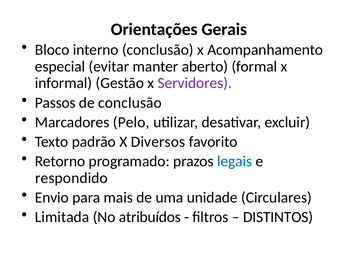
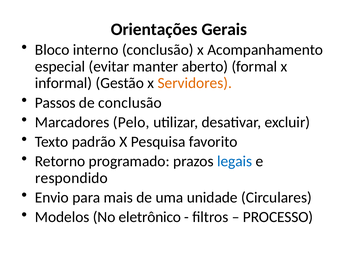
Servidores colour: purple -> orange (195, 83)
Diversos: Diversos -> Pesquisa (158, 142)
Limitada: Limitada -> Modelos (62, 217)
atribuídos: atribuídos -> eletrônico (150, 217)
DISTINTOS: DISTINTOS -> PROCESSO (278, 217)
